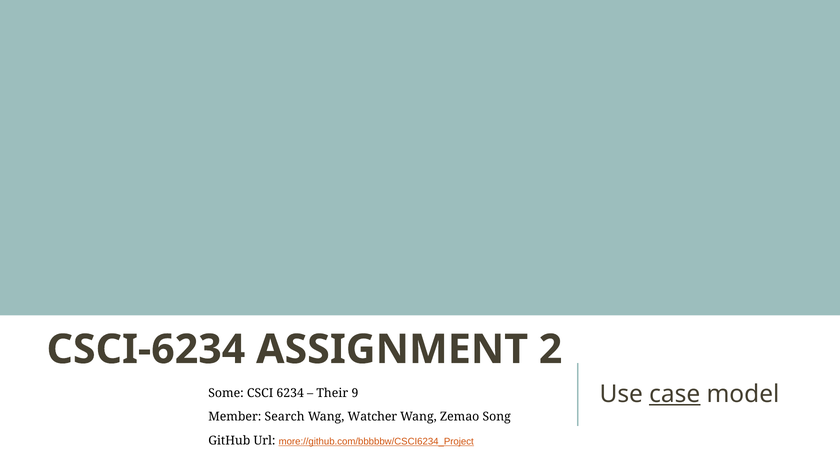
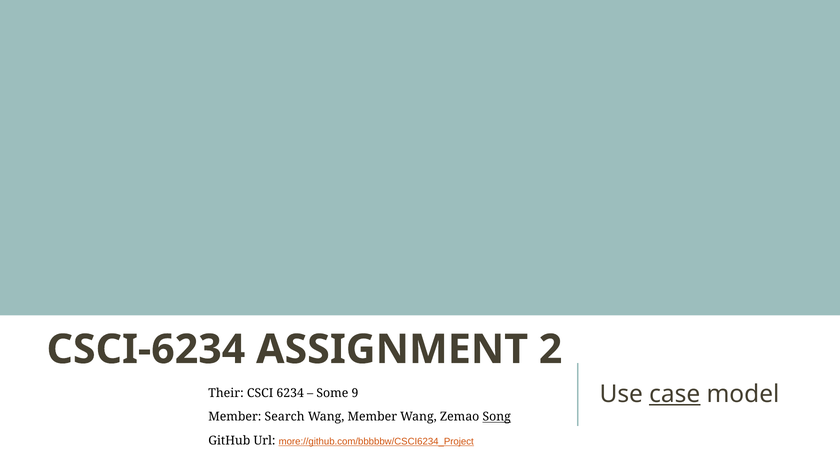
Some: Some -> Their (226, 393)
Their: Their -> Some (332, 393)
Wang Watcher: Watcher -> Member (372, 416)
Song underline: none -> present (497, 416)
